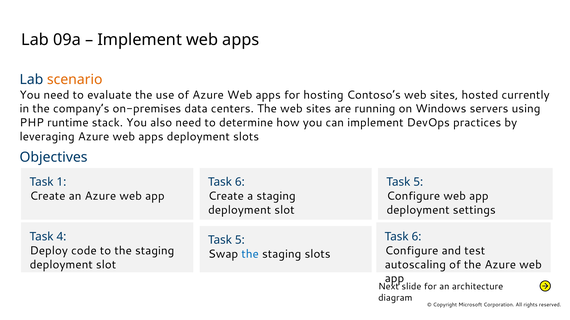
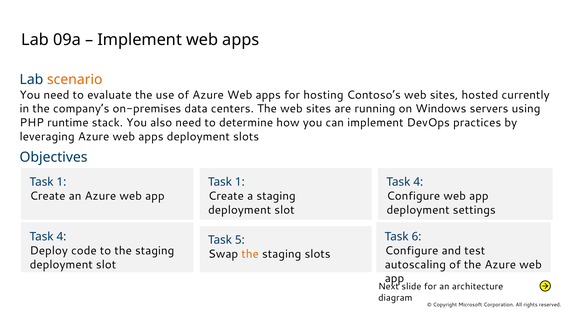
6: 6 -> 1 (240, 182)
5: 5 -> 4 (418, 182)
the colour: blue -> orange (250, 254)
